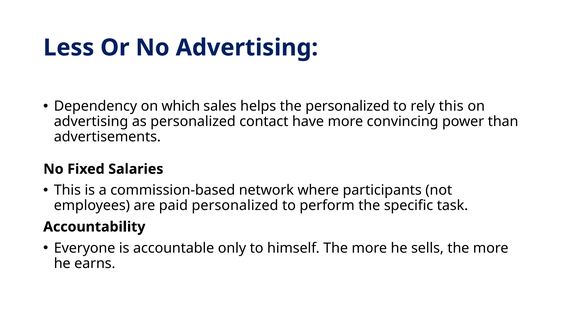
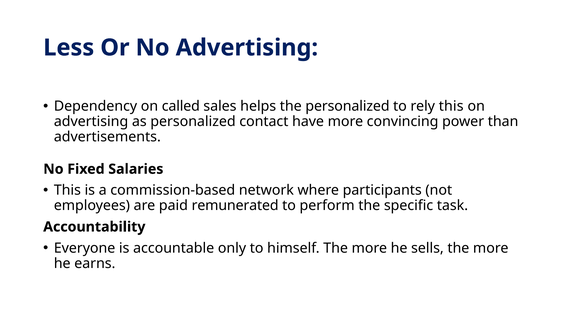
which: which -> called (181, 106)
paid personalized: personalized -> remunerated (235, 206)
